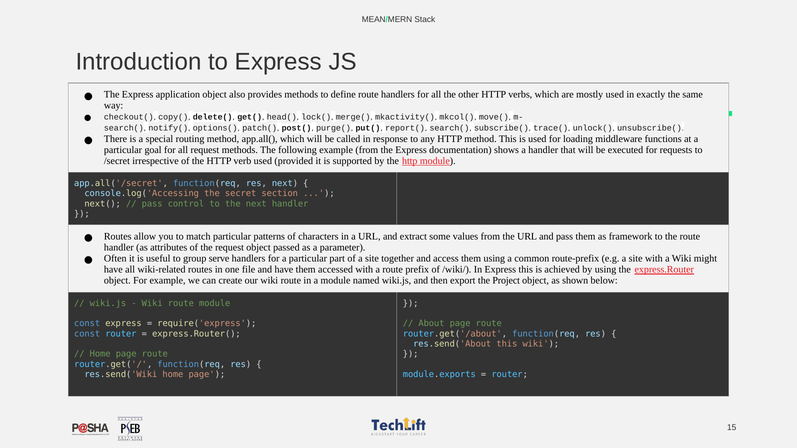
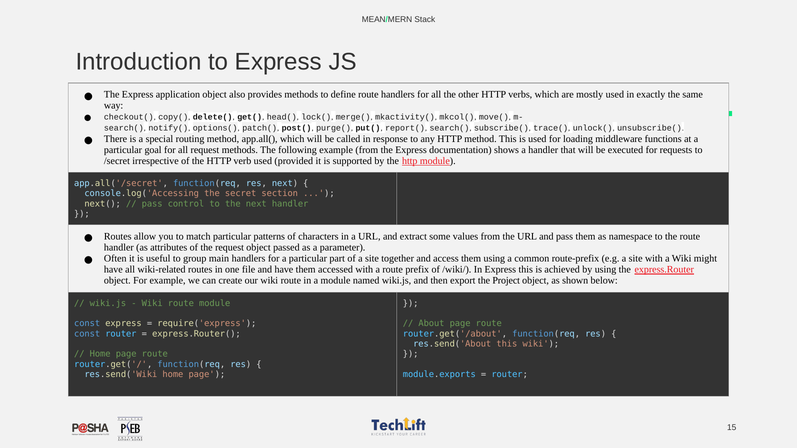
framework: framework -> namespace (631, 237)
serve: serve -> main (219, 259)
